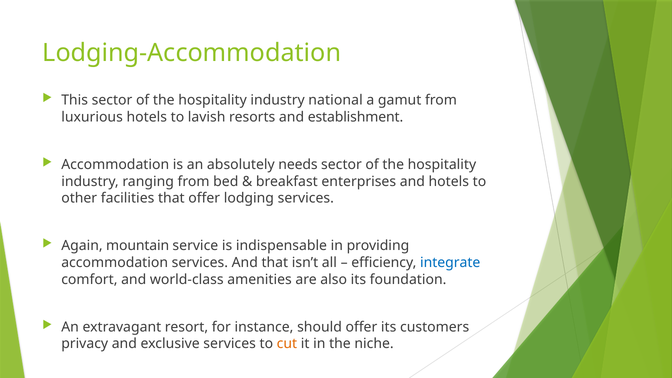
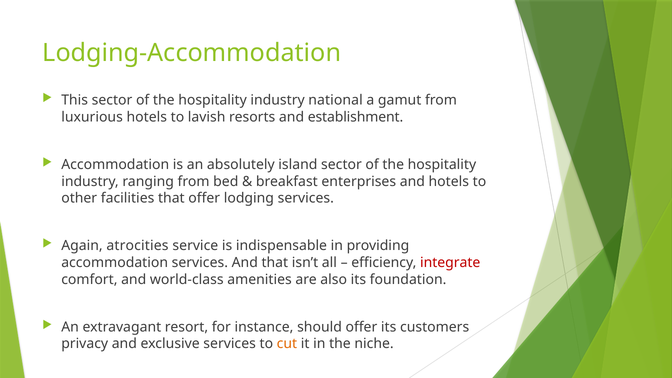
needs: needs -> island (298, 165)
mountain: mountain -> atrocities (138, 246)
integrate colour: blue -> red (450, 263)
